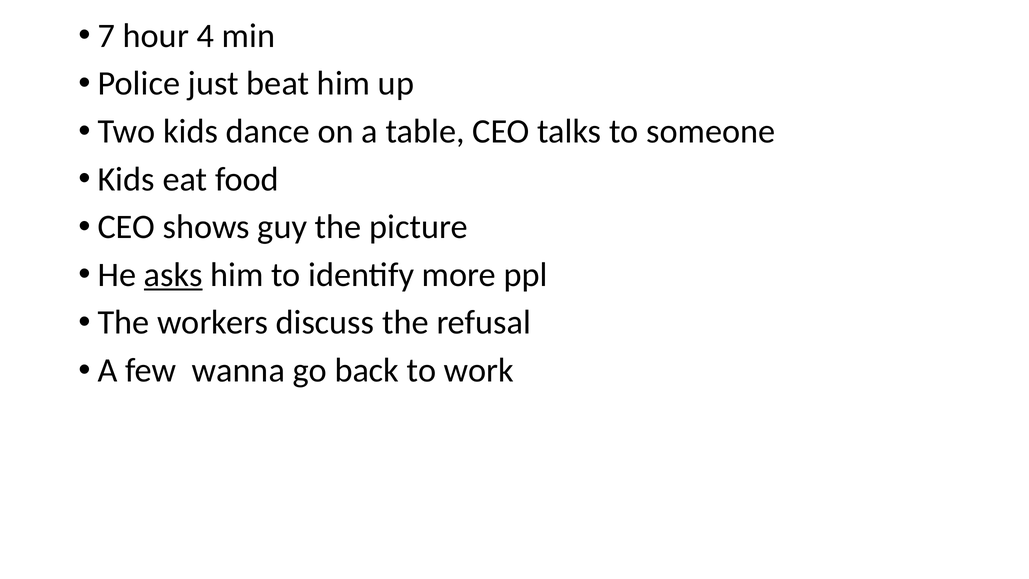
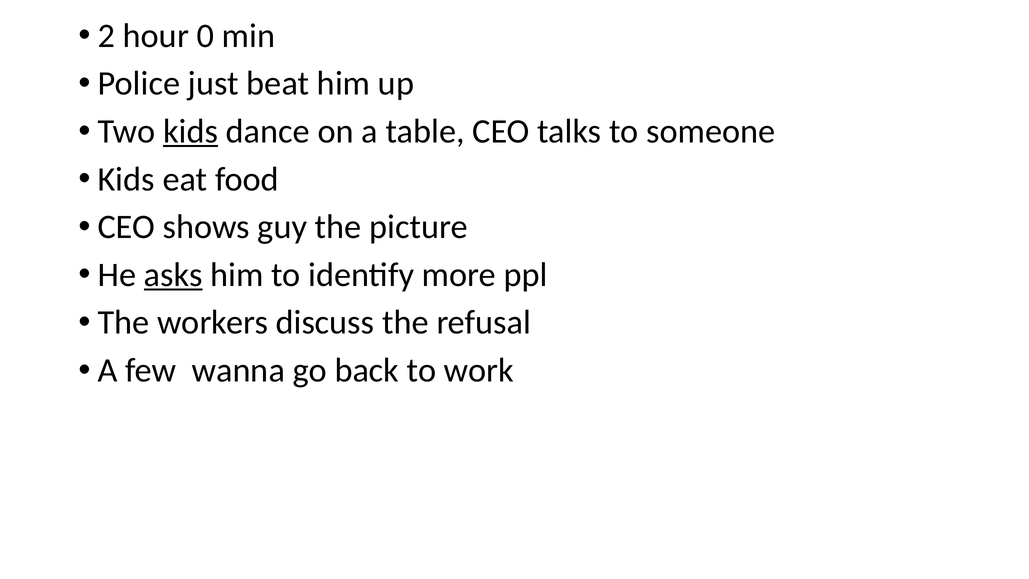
7: 7 -> 2 (106, 36)
4: 4 -> 0 (205, 36)
kids underline: none -> present (191, 131)
